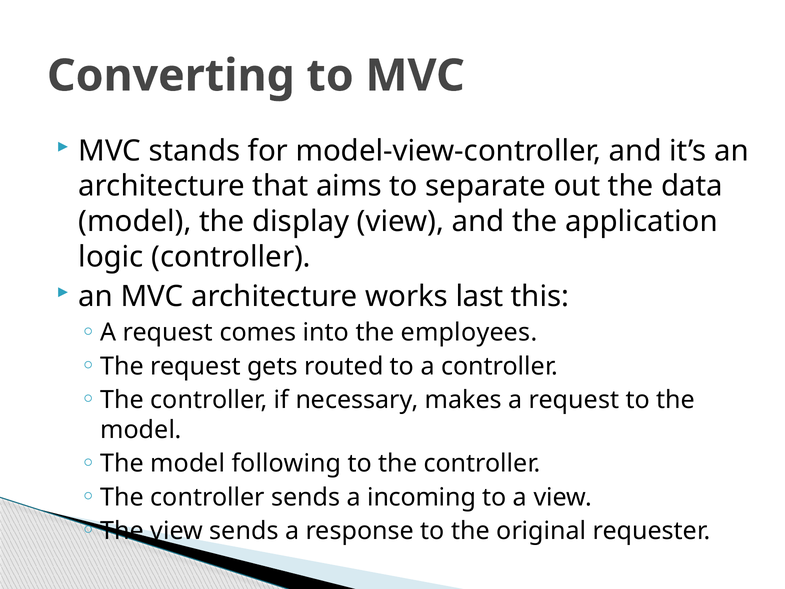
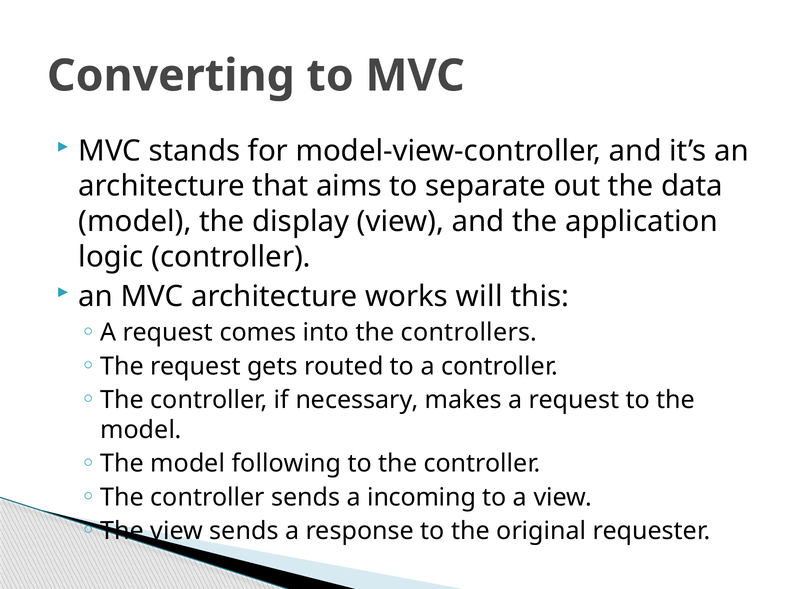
last: last -> will (479, 297)
employees: employees -> controllers (469, 333)
